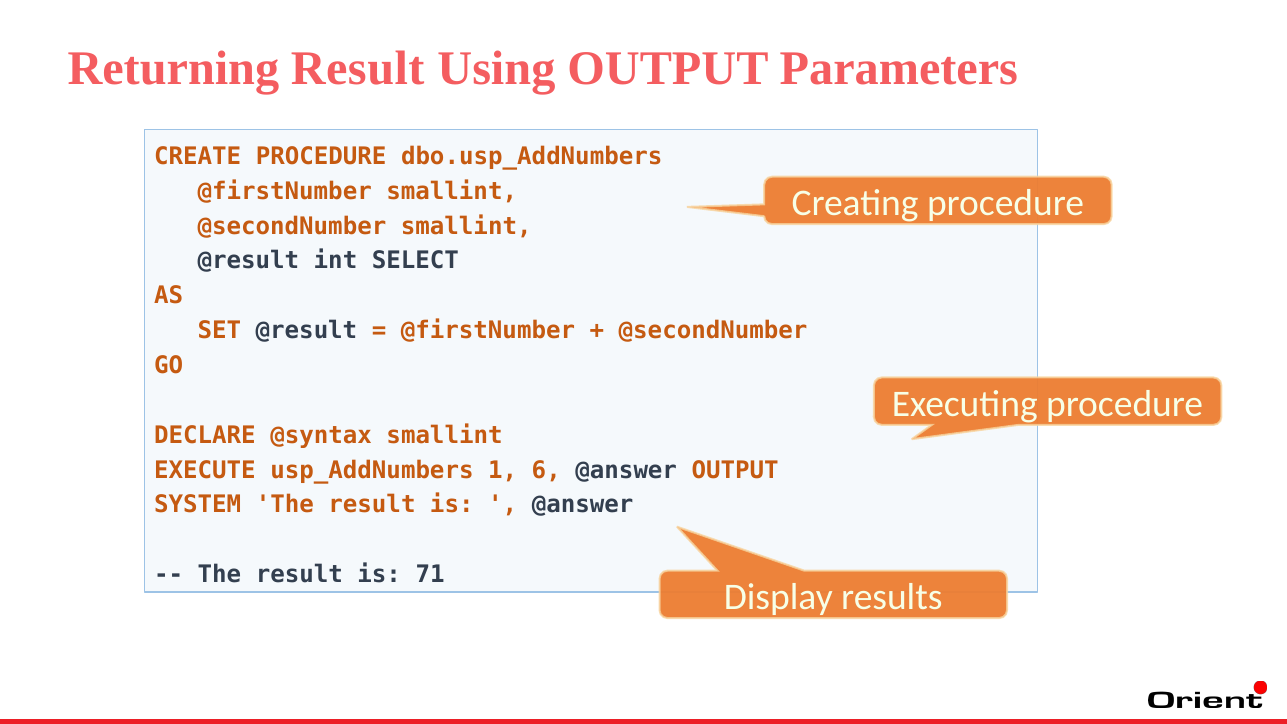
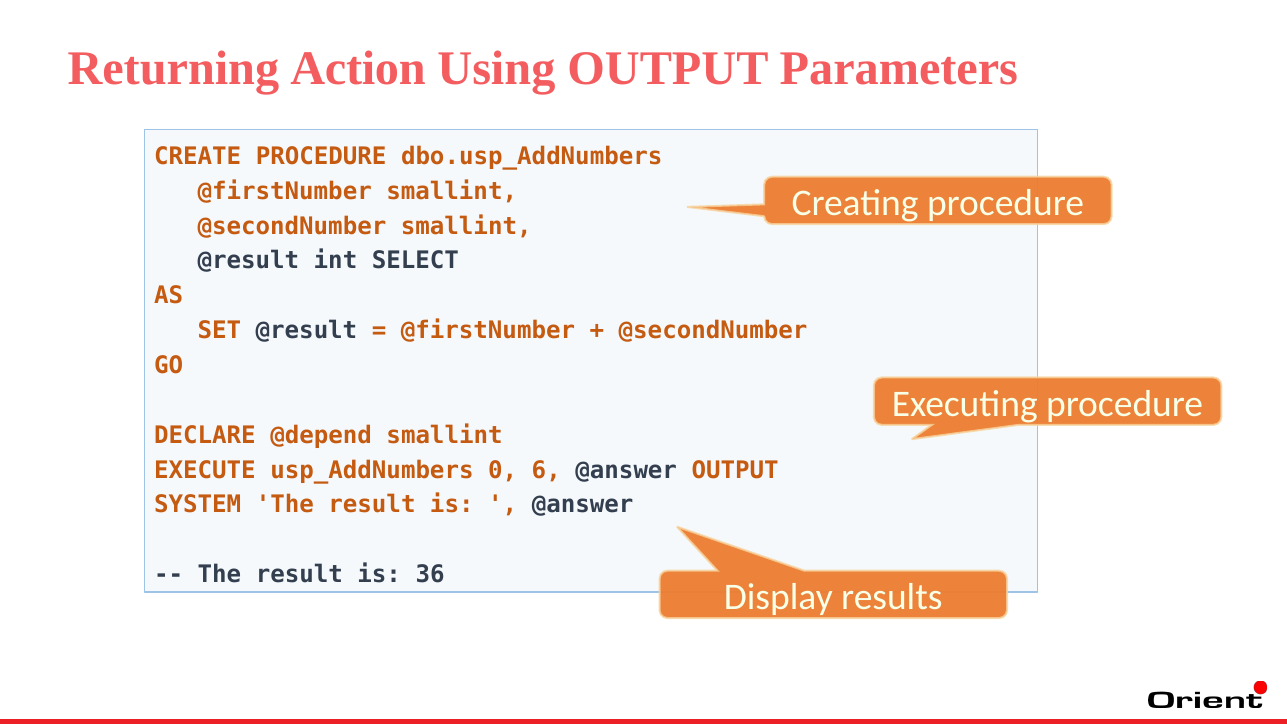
Returning Result: Result -> Action (358, 69)
@syntax: @syntax -> @depend (321, 435)
1: 1 -> 0 (503, 470)
71: 71 -> 36 (430, 575)
